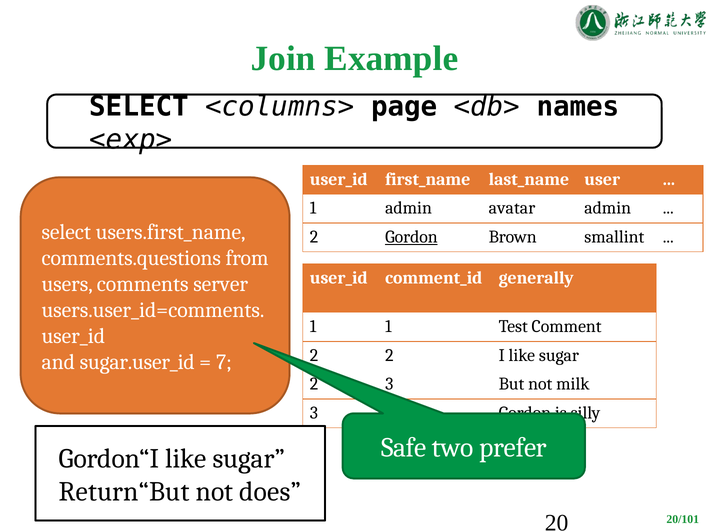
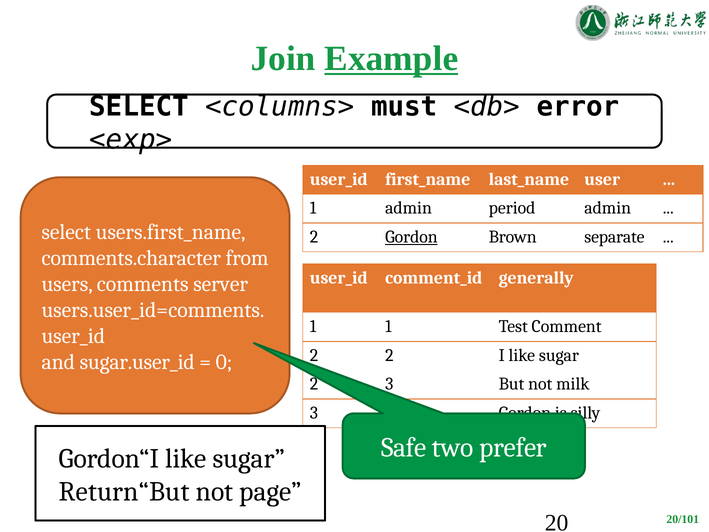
Example underline: none -> present (391, 59)
page: page -> must (404, 106)
names: names -> error (578, 106)
avatar: avatar -> period (512, 208)
smallint: smallint -> separate (614, 237)
comments.questions: comments.questions -> comments.character (131, 258)
7: 7 -> 0 (224, 362)
does: does -> page (270, 492)
